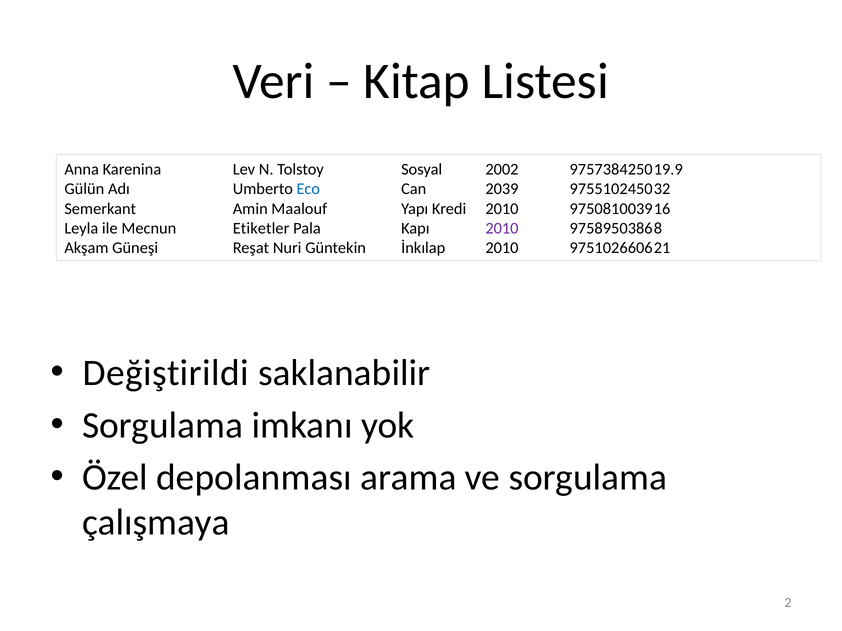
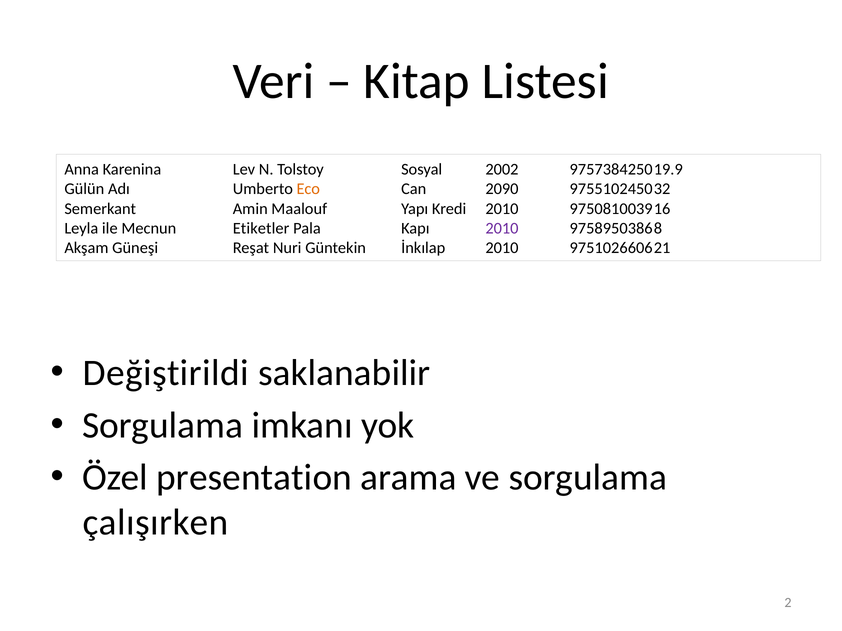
Eco colour: blue -> orange (308, 189)
2039: 2039 -> 2090 (502, 189)
depolanması: depolanması -> presentation (254, 478)
çalışmaya: çalışmaya -> çalışırken (156, 523)
